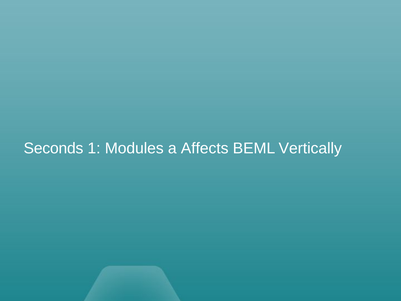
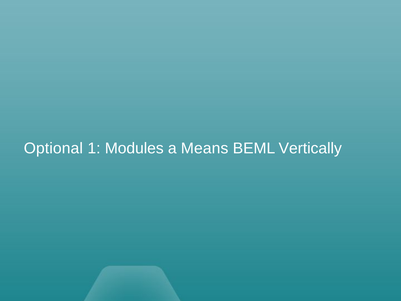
Seconds: Seconds -> Optional (53, 148)
Affects: Affects -> Means (205, 148)
